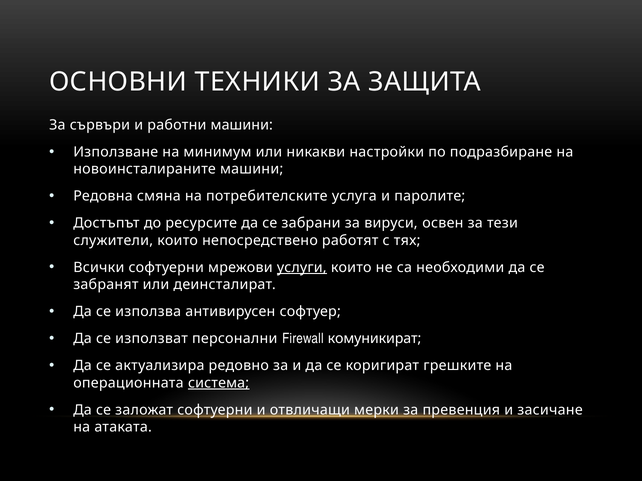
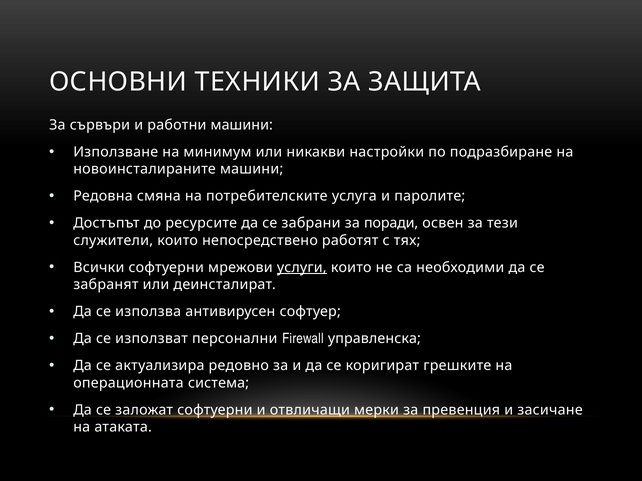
вируси: вируси -> поради (391, 224)
комуникират: комуникират -> управленска (374, 339)
система underline: present -> none (219, 383)
